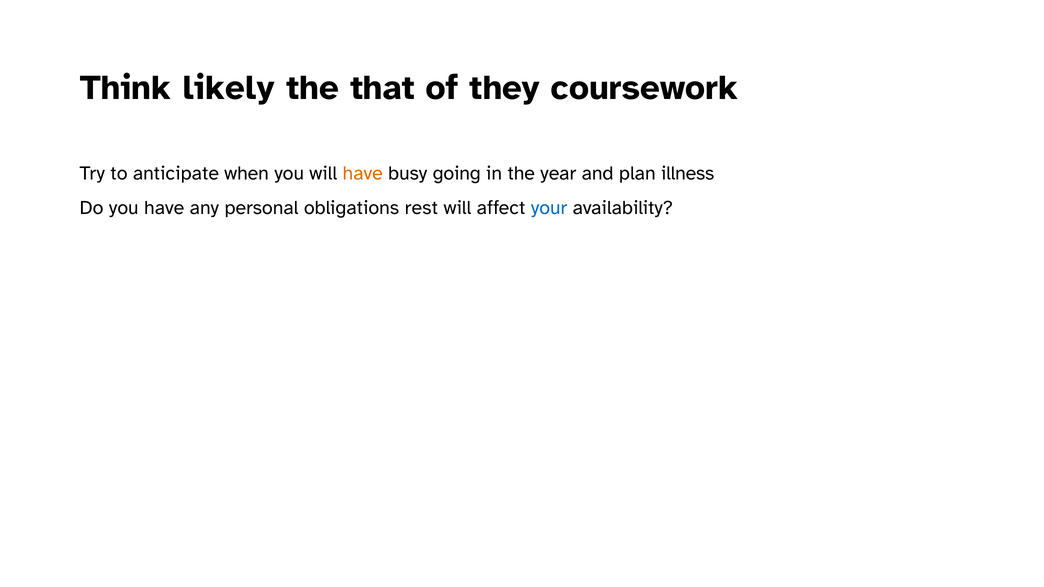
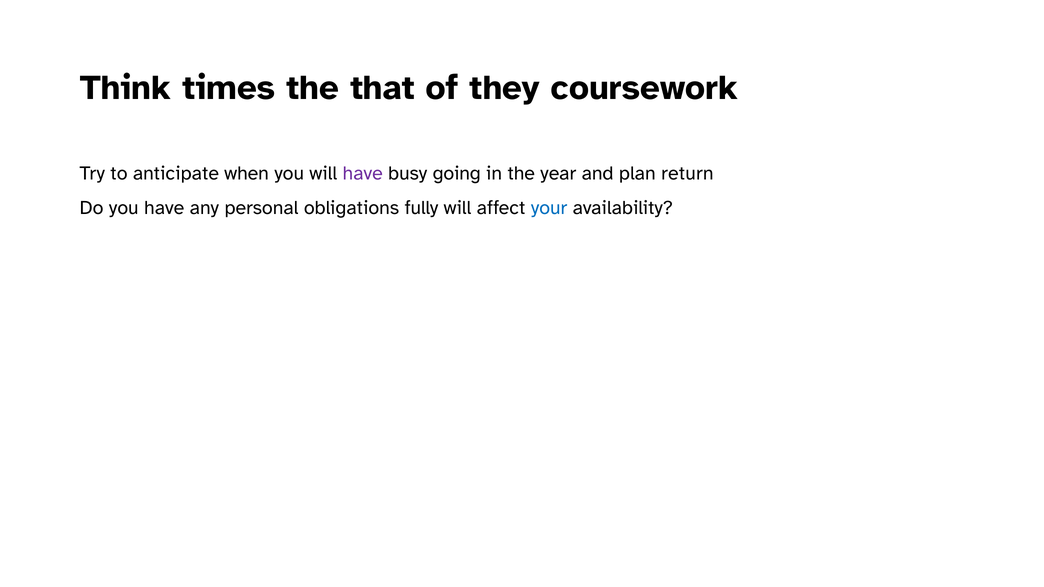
likely: likely -> times (229, 88)
have colour: orange -> purple (363, 173)
illness: illness -> return (687, 173)
rest: rest -> fully (422, 208)
